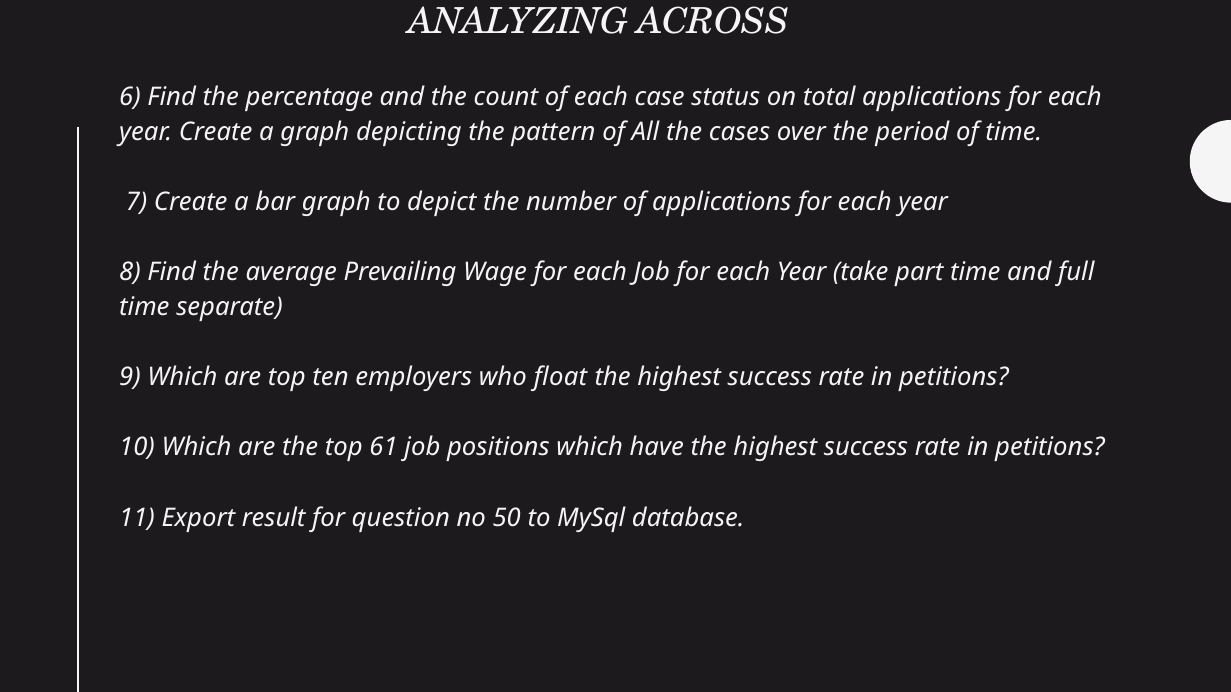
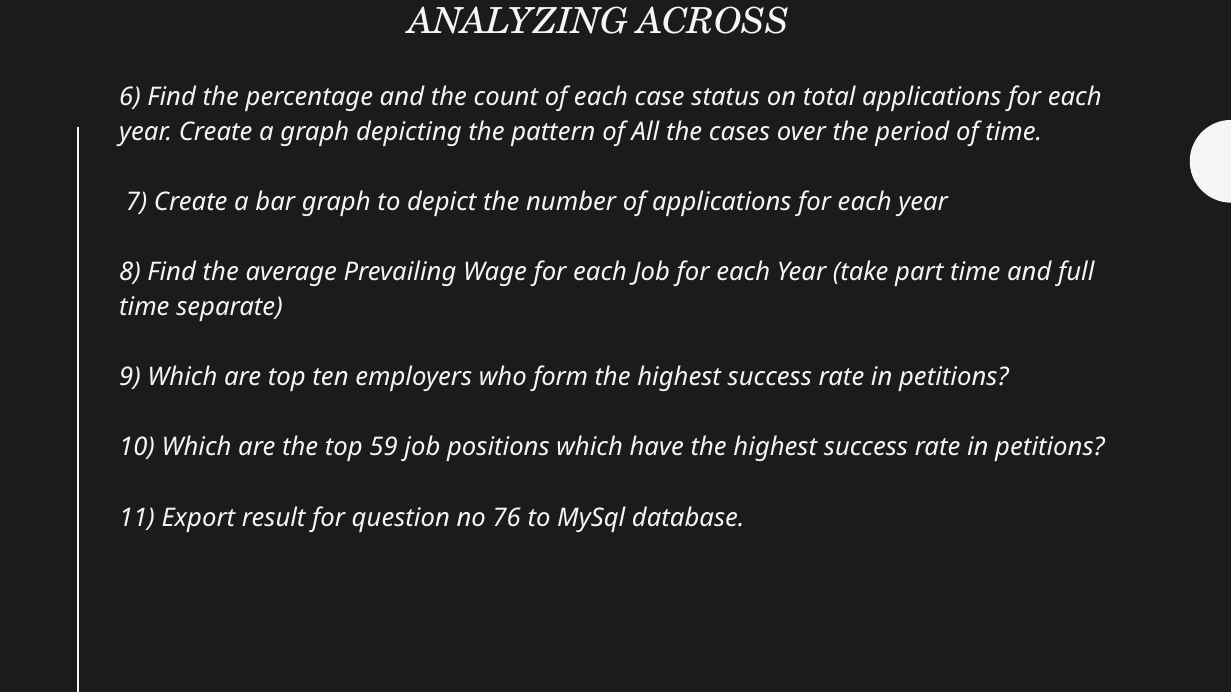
float: float -> form (561, 378)
61: 61 -> 59 (384, 448)
50: 50 -> 76 (507, 518)
